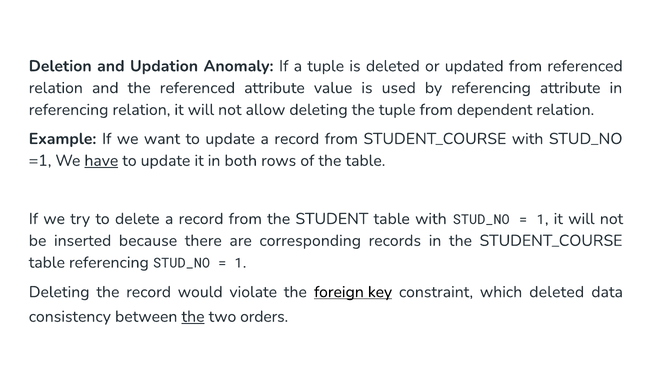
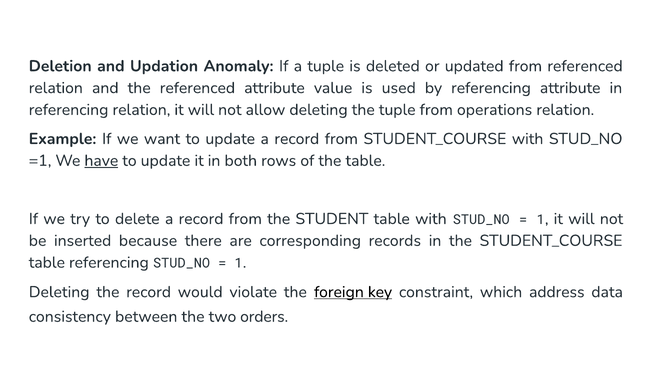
dependent: dependent -> operations (495, 110)
which deleted: deleted -> address (557, 292)
the underline: present -> none (193, 316)
